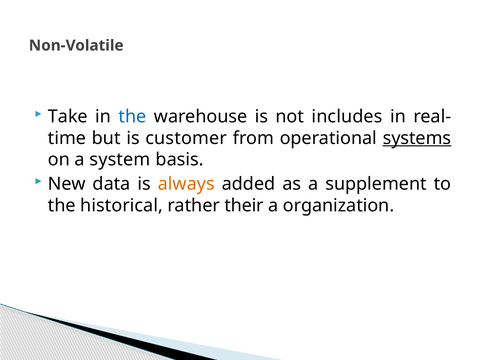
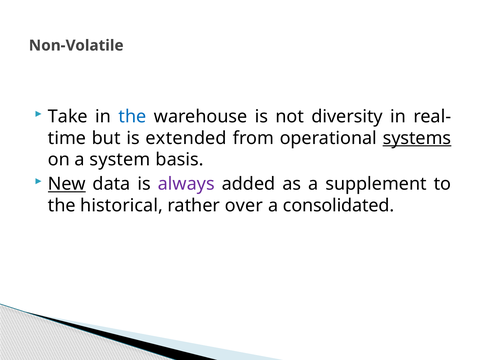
includes: includes -> diversity (347, 116)
customer: customer -> extended (186, 138)
New underline: none -> present (67, 184)
always colour: orange -> purple (186, 184)
their: their -> over (244, 206)
organization: organization -> consolidated (339, 206)
